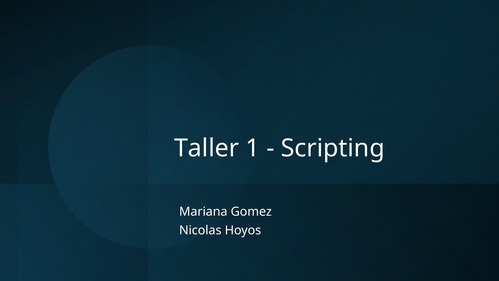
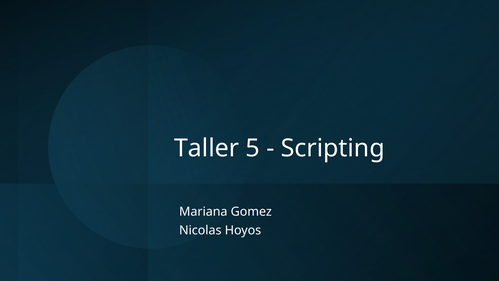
1: 1 -> 5 (253, 148)
